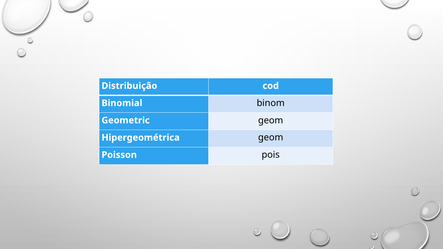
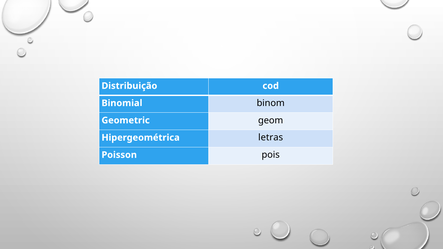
Hipergeométrica geom: geom -> letras (271, 138)
